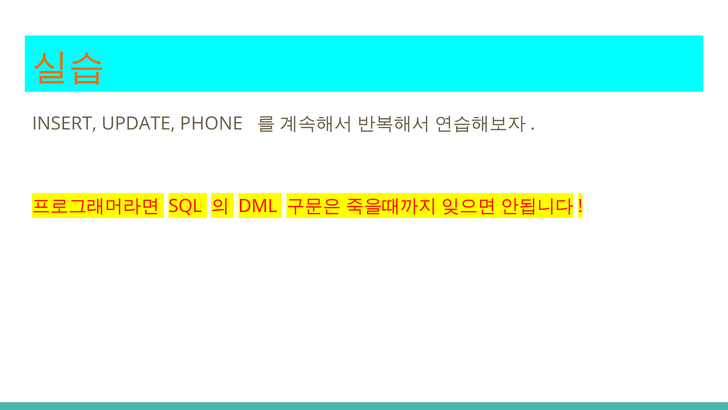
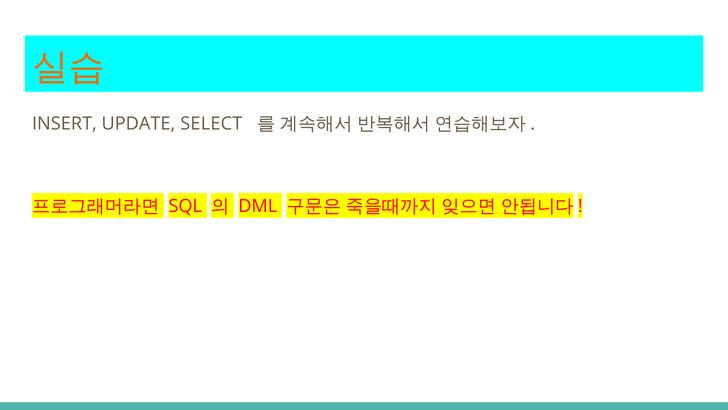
PHONE: PHONE -> SELECT (211, 124)
